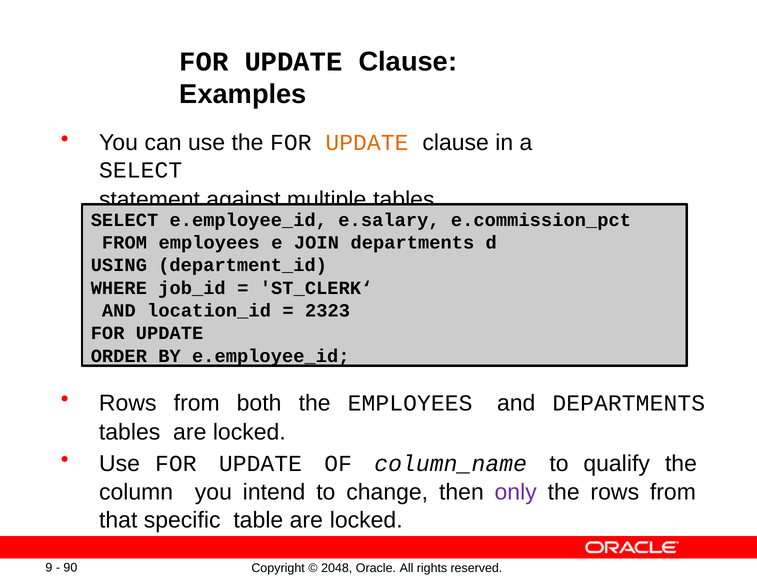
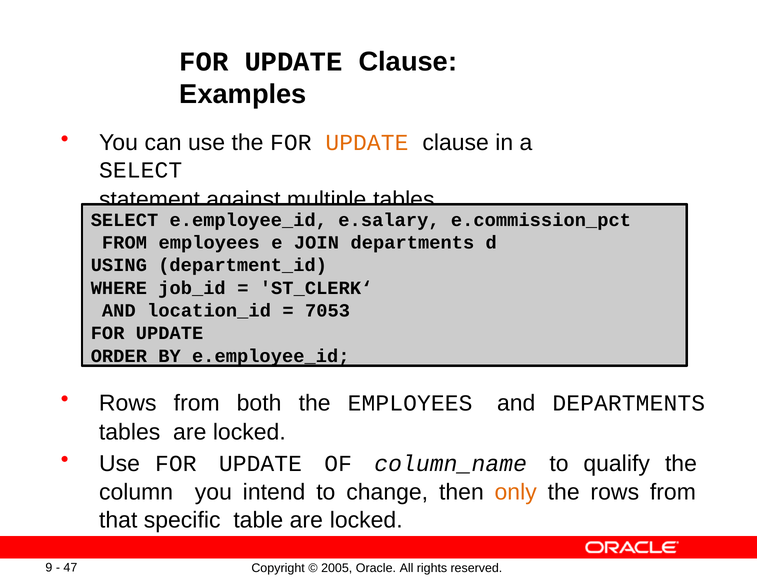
2323: 2323 -> 7053 (328, 311)
only colour: purple -> orange (516, 492)
90: 90 -> 47 (70, 568)
2048: 2048 -> 2005 (337, 568)
